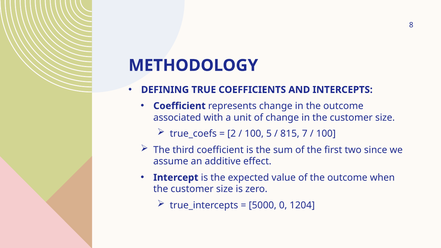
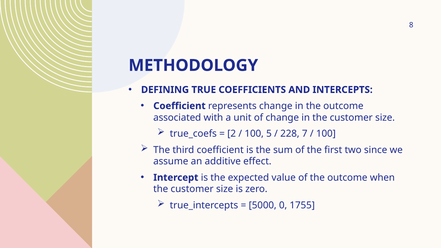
815: 815 -> 228 (290, 134)
1204: 1204 -> 1755 (302, 205)
